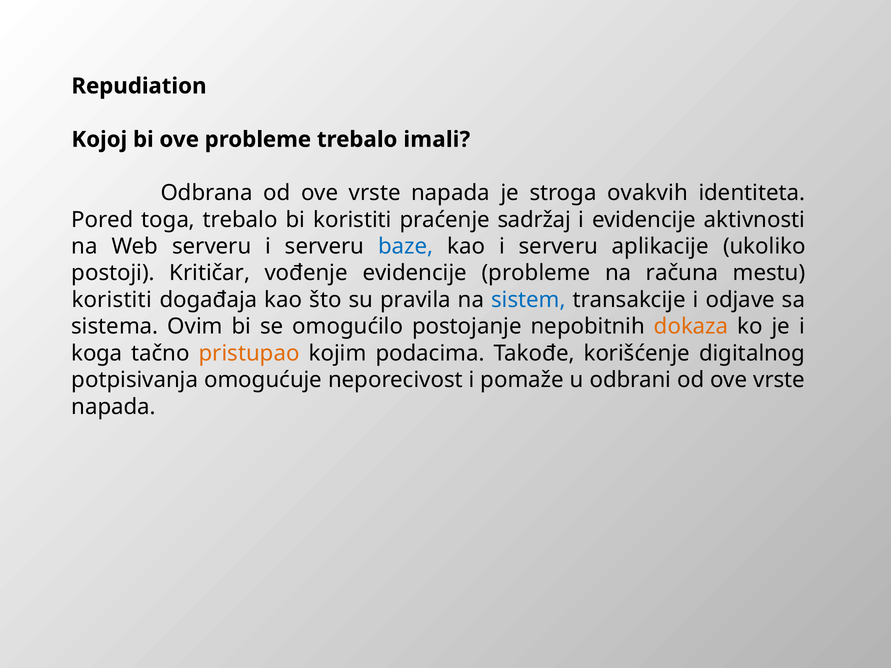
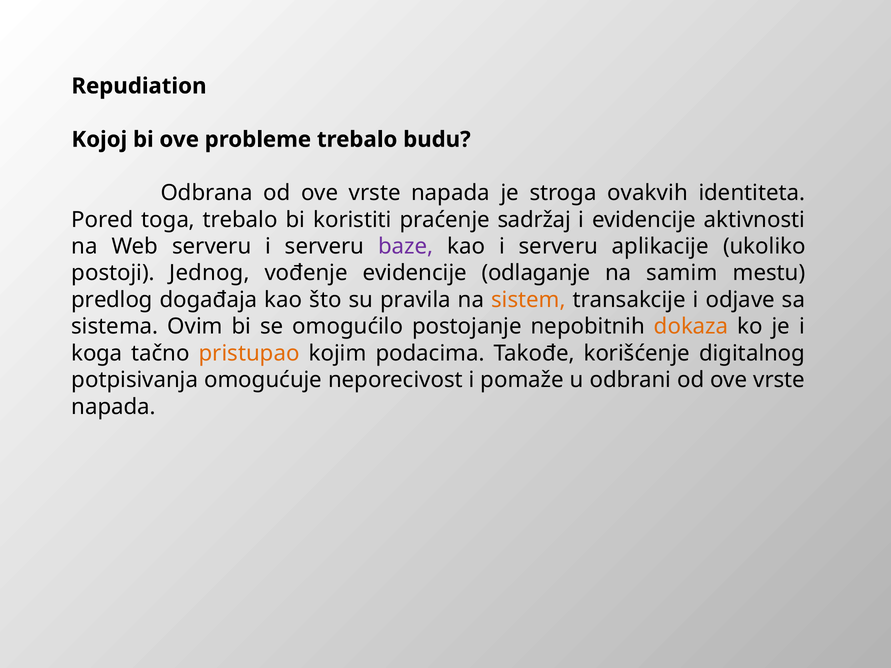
imali: imali -> budu (437, 140)
baze colour: blue -> purple (406, 246)
Kritičar: Kritičar -> Jednog (210, 273)
evidencije probleme: probleme -> odlaganje (536, 273)
računa: računa -> samim (682, 273)
koristiti: koristiti -> predlog (112, 300)
sistem colour: blue -> orange (528, 300)
